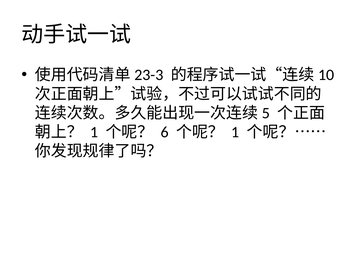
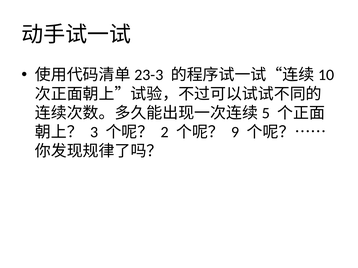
1: 1 -> 3 (94, 132)
6: 6 -> 2 (165, 132)
1: 1 -> 9 (235, 132)
